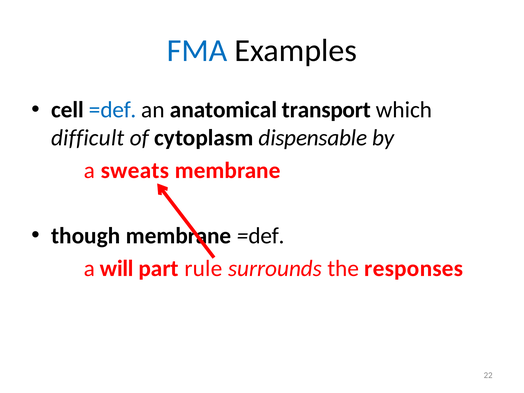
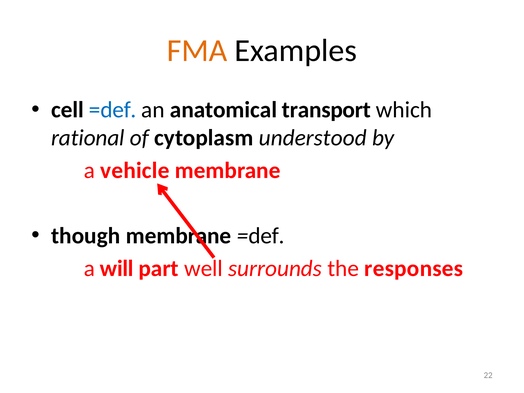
FMA colour: blue -> orange (197, 51)
difficult: difficult -> rational (88, 138)
dispensable: dispensable -> understood (313, 138)
sweats: sweats -> vehicle (135, 170)
rule: rule -> well (204, 268)
